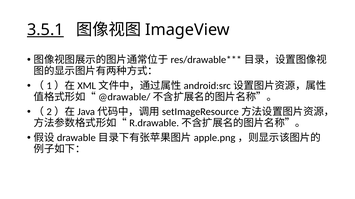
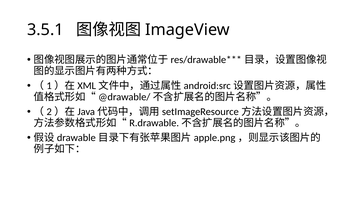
3.5.1 underline: present -> none (45, 30)
